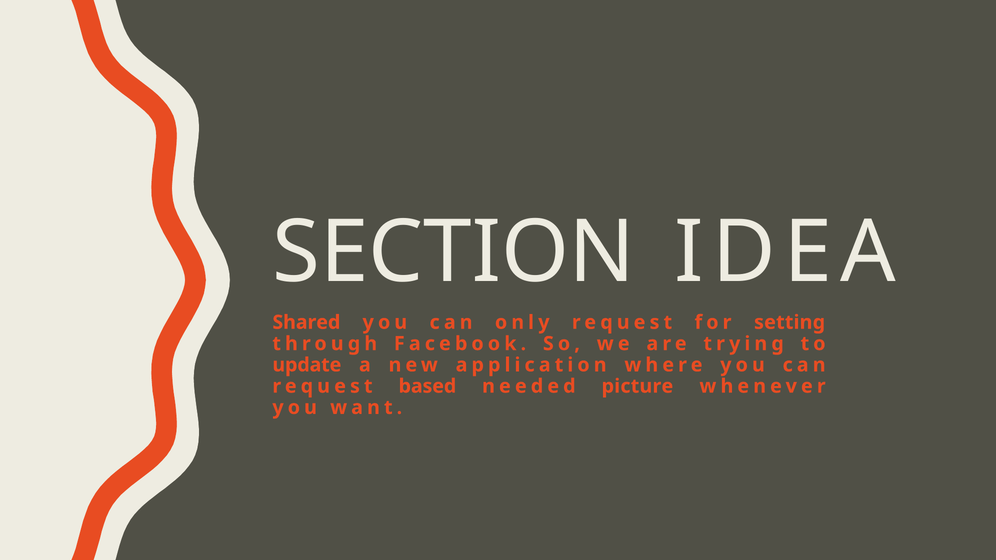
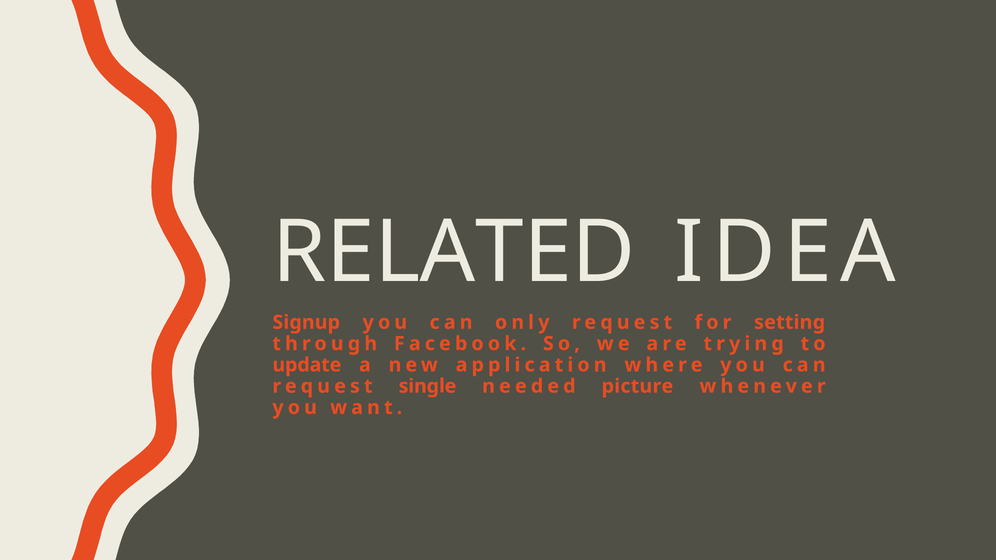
SECTION: SECTION -> RELATED (454, 252)
Shared: Shared -> Signup (306, 322)
based: based -> single (427, 386)
